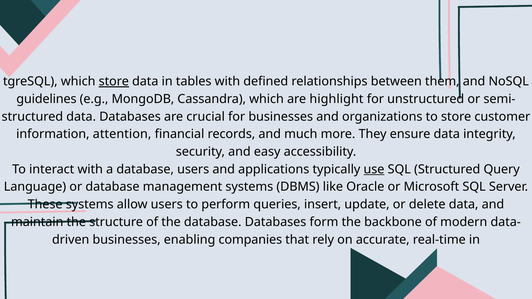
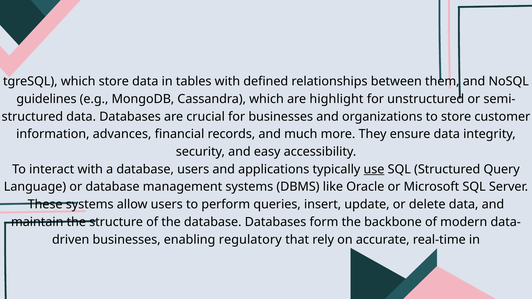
store underline: present -> none (114, 81)
attention: attention -> advances (122, 134)
companies: companies -> regulatory (250, 240)
